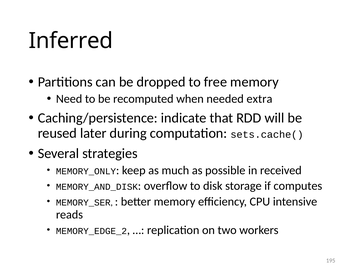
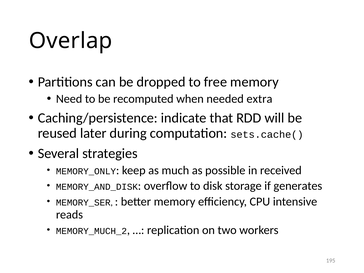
Inferred: Inferred -> Overlap (71, 41)
computes: computes -> generates (298, 186)
MEMORY_EDGE_2: MEMORY_EDGE_2 -> MEMORY_MUCH_2 (91, 231)
